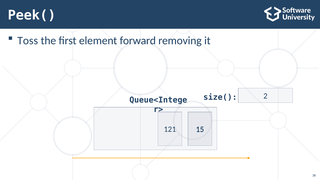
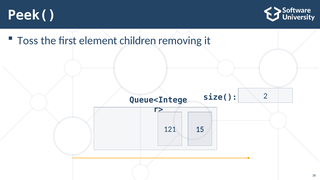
forward: forward -> children (138, 41)
